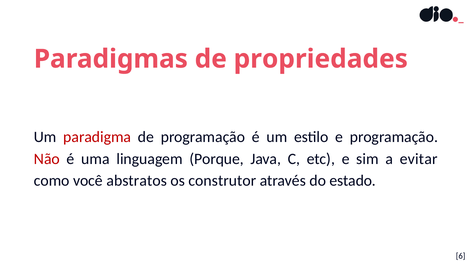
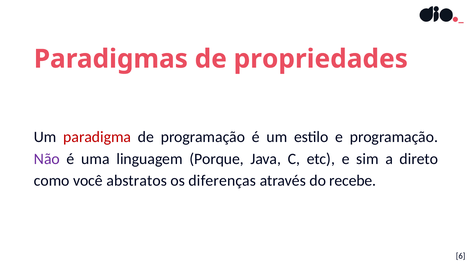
Não colour: red -> purple (47, 159)
evitar: evitar -> direto (419, 159)
construtor: construtor -> diferenças (222, 180)
estado: estado -> recebe (353, 180)
